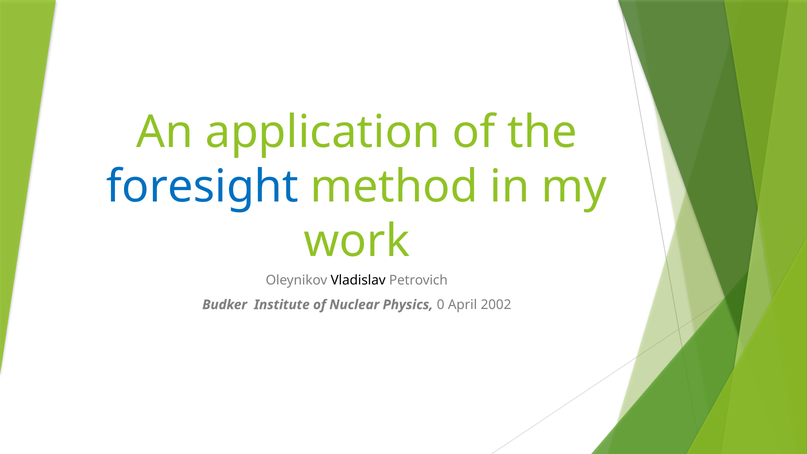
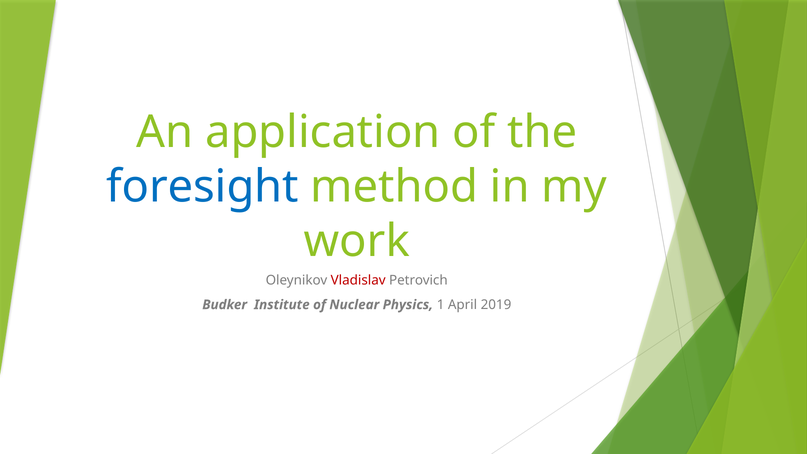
Vladislav colour: black -> red (358, 280)
0: 0 -> 1 (441, 305)
2002: 2002 -> 2019 (496, 305)
